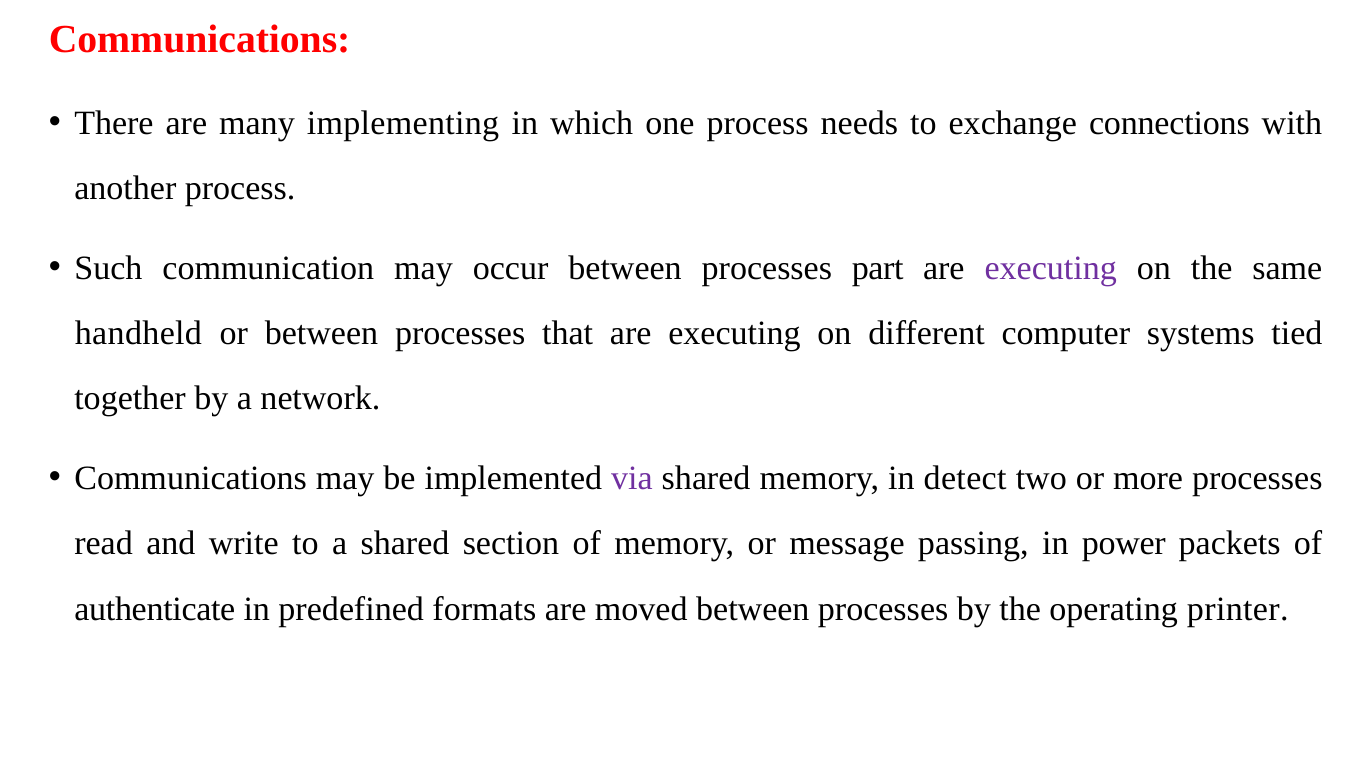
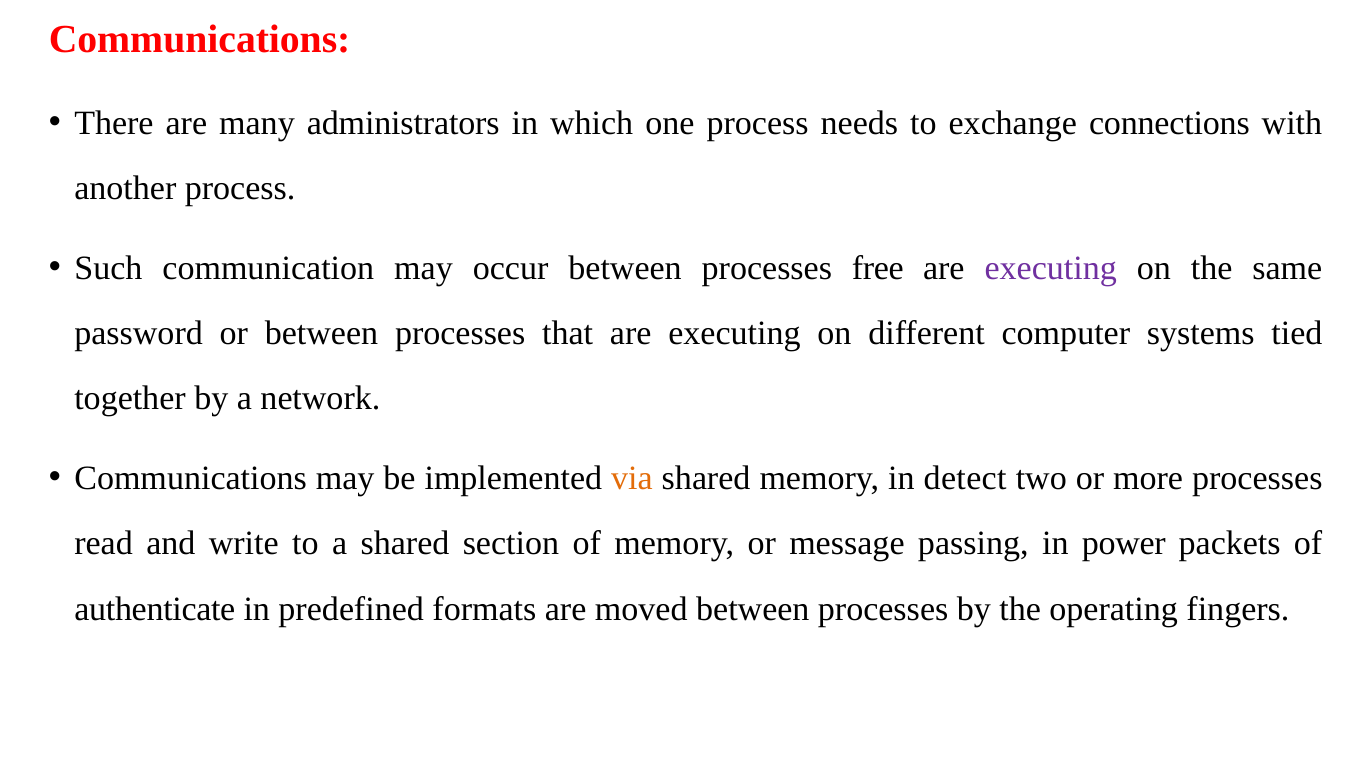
implementing: implementing -> administrators (403, 123)
part: part -> free (878, 268)
handheld: handheld -> password (139, 333)
via colour: purple -> orange (632, 478)
printer: printer -> fingers (1238, 609)
